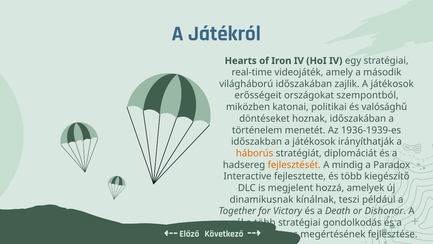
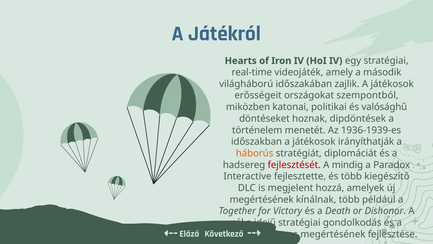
hoznak időszakában: időszakában -> dipdöntések (358, 118)
fejlesztését colour: orange -> red (294, 165)
dinamikusnak: dinamikusnak -> megértésének (262, 199)
kínálnak teszi: teszi -> több (349, 199)
a több: több -> idejű (265, 222)
